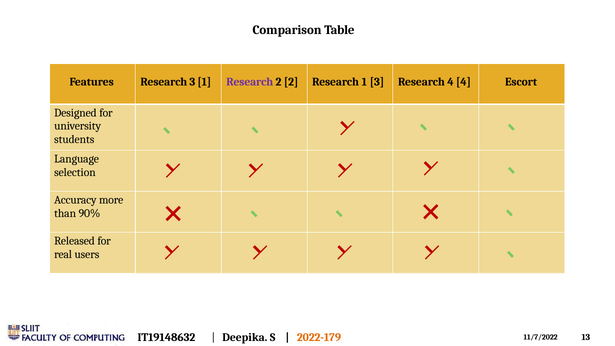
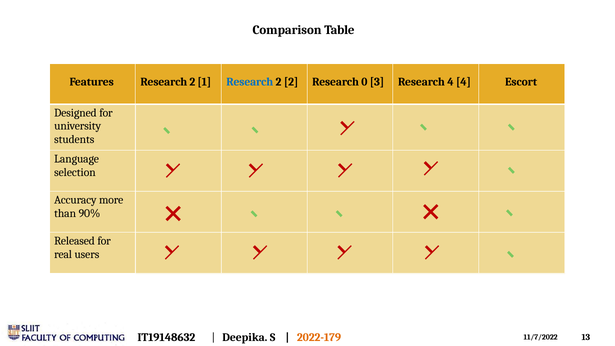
Features Research 3: 3 -> 2 (192, 82)
Research colour: purple -> blue (250, 82)
Research 1: 1 -> 0 (364, 82)
